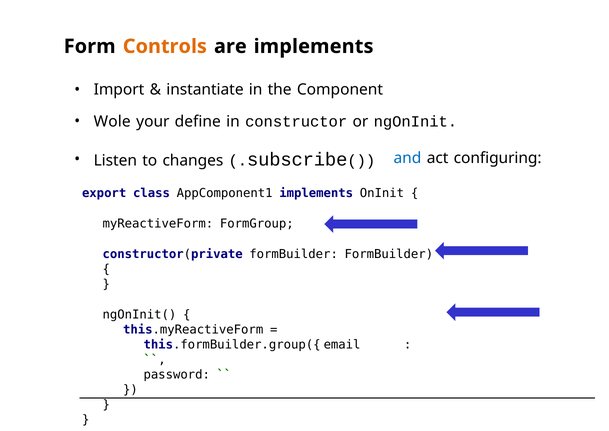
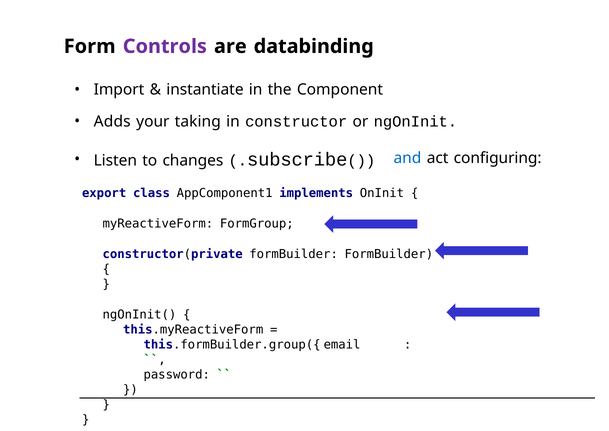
Controls colour: orange -> purple (165, 46)
are implements: implements -> databinding (314, 46)
Wole: Wole -> Adds (112, 121)
define: define -> taking (198, 121)
